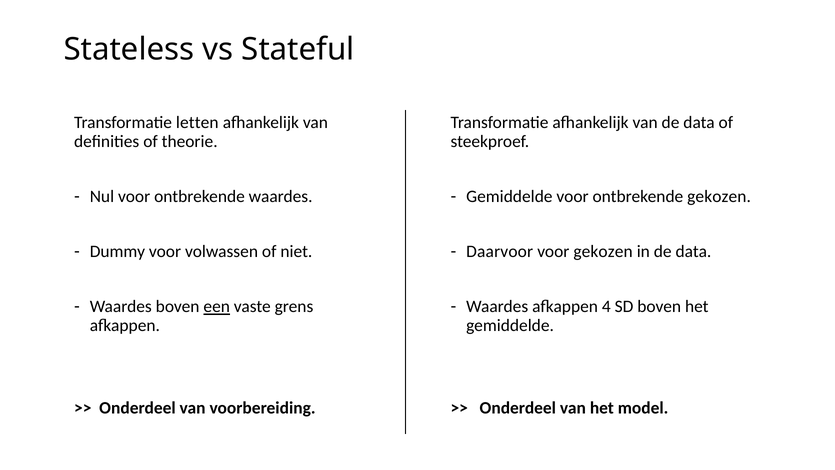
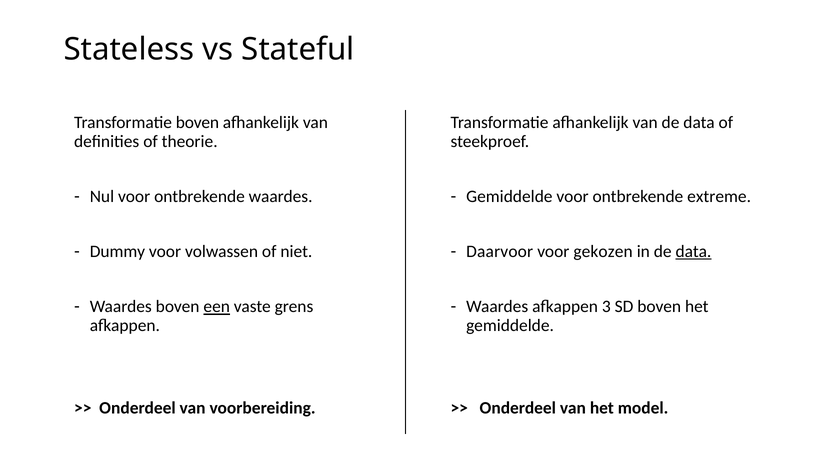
Transformatie letten: letten -> boven (197, 123)
ontbrekende gekozen: gekozen -> extreme (719, 196)
data underline: none -> present (693, 252)
4: 4 -> 3 (606, 307)
